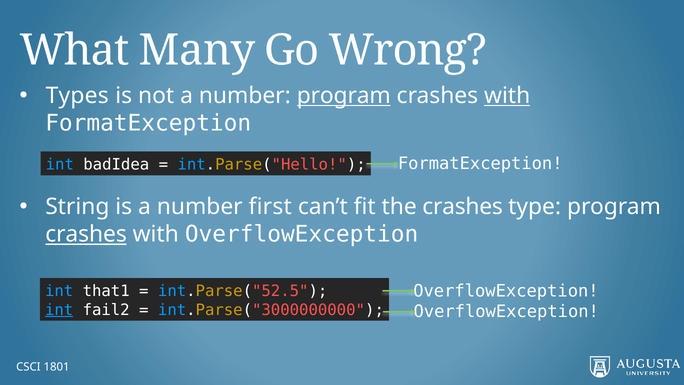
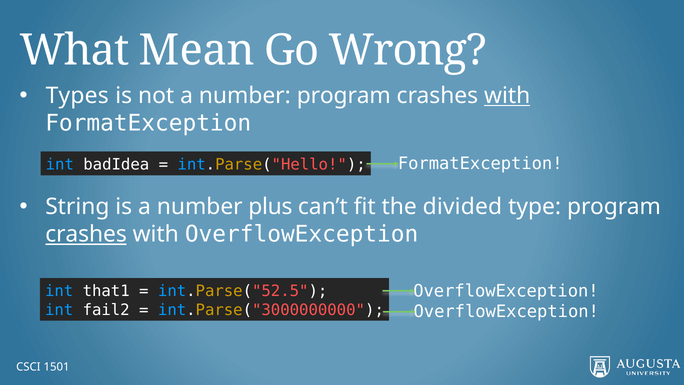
Many: Many -> Mean (197, 51)
program underline: present -> none (344, 96)
first: first -> plus (270, 207)
the crashes: crashes -> divided (462, 207)
int underline: present -> none (59, 310)
1801: 1801 -> 1501 (57, 367)
